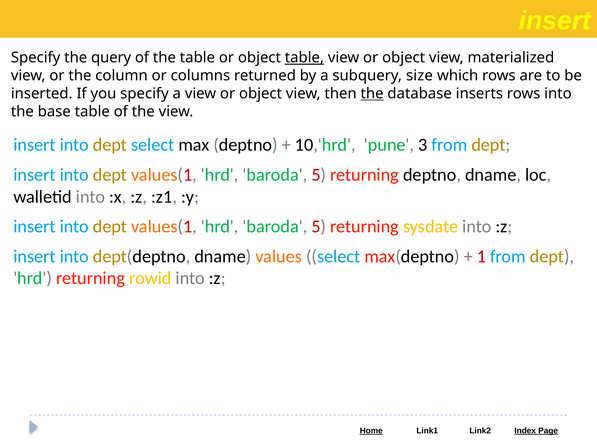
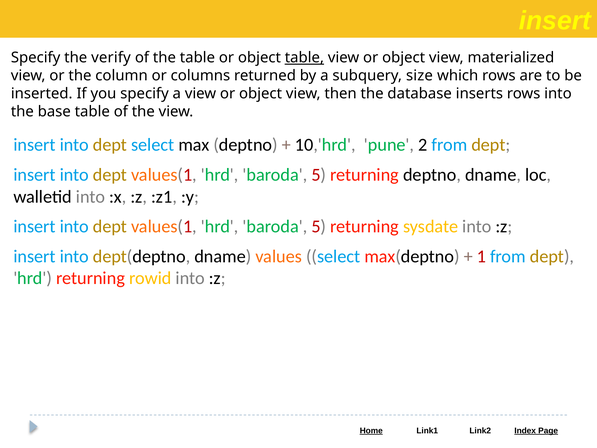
query: query -> verify (111, 58)
the underline: present -> none (372, 94)
3: 3 -> 2 (423, 145)
